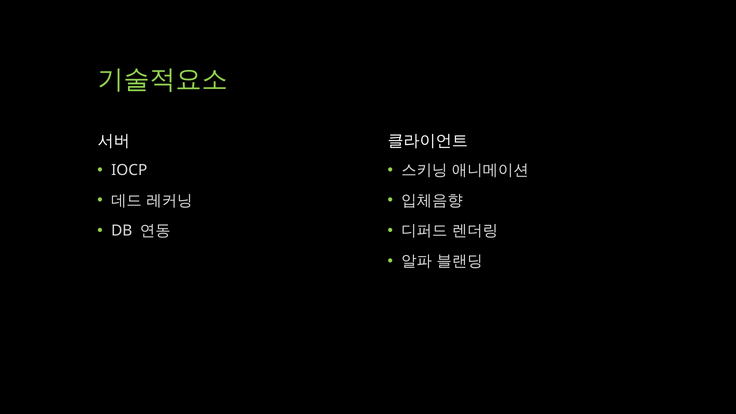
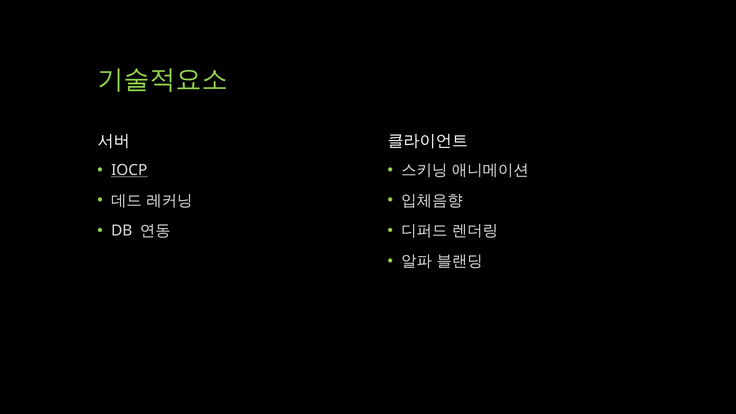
IOCP underline: none -> present (129, 170)
